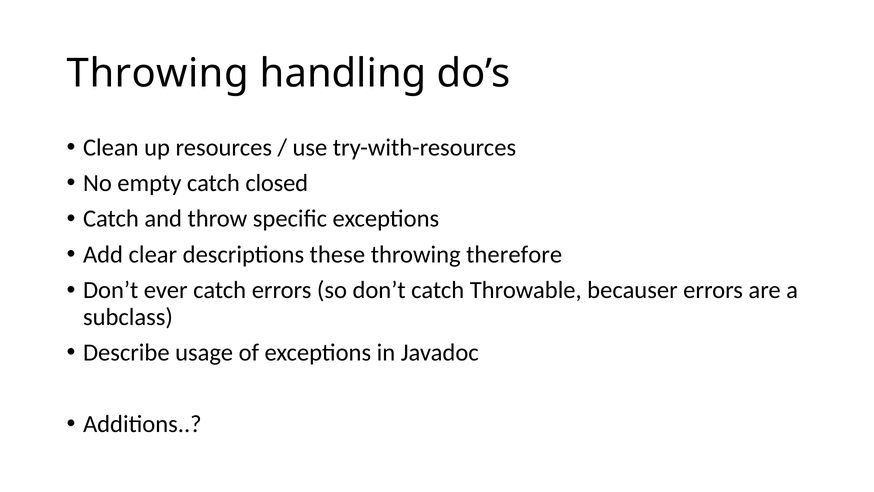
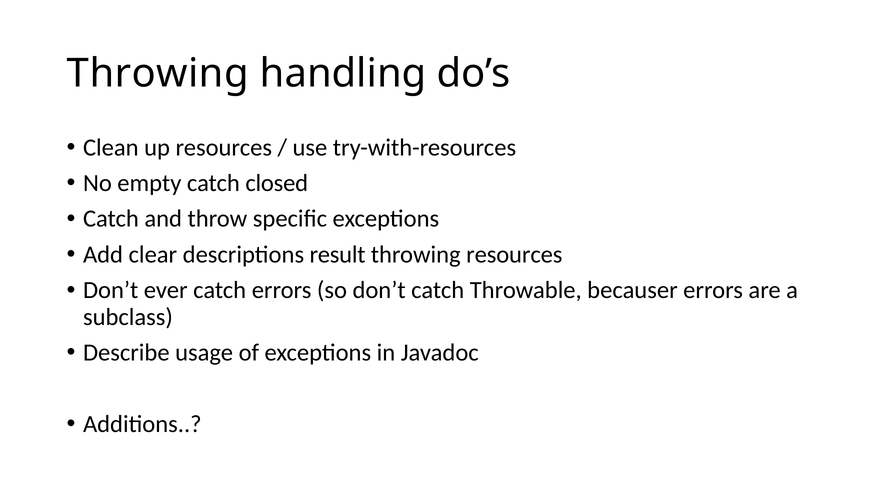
these: these -> result (338, 254)
throwing therefore: therefore -> resources (514, 254)
